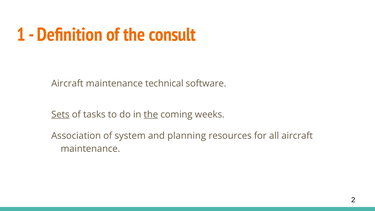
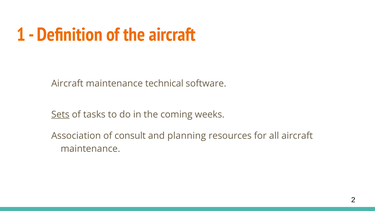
the consult: consult -> aircraft (172, 35)
the underline: present -> none (151, 114)
system: system -> consult (130, 136)
